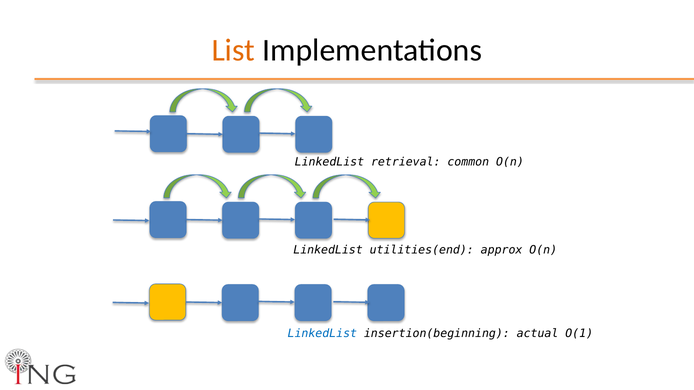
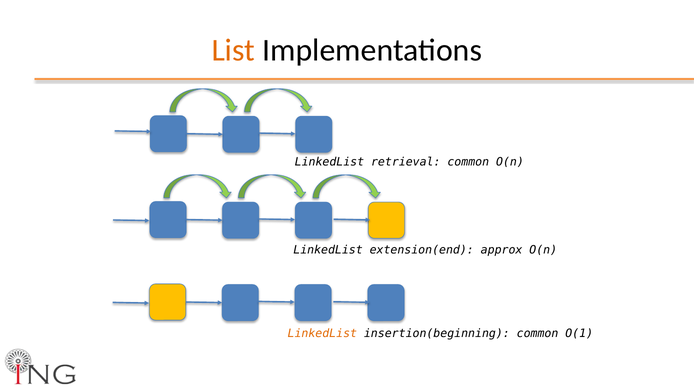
utilities(end: utilities(end -> extension(end (422, 250)
LinkedList colour: blue -> orange (322, 334)
insertion(beginning actual: actual -> common (538, 334)
